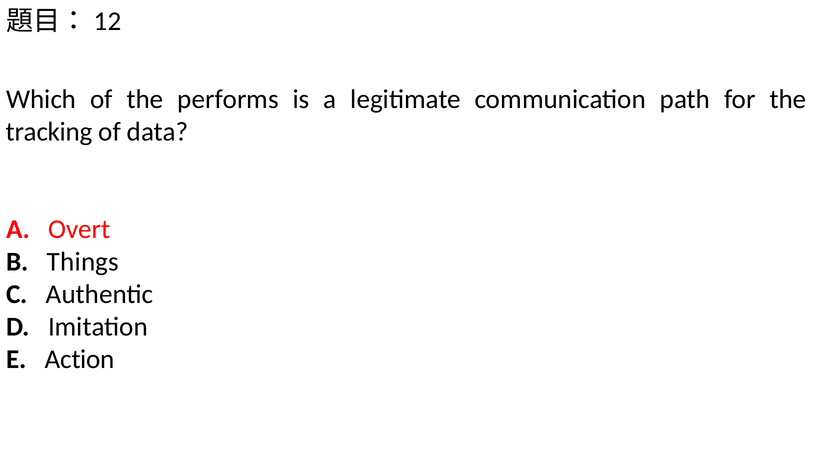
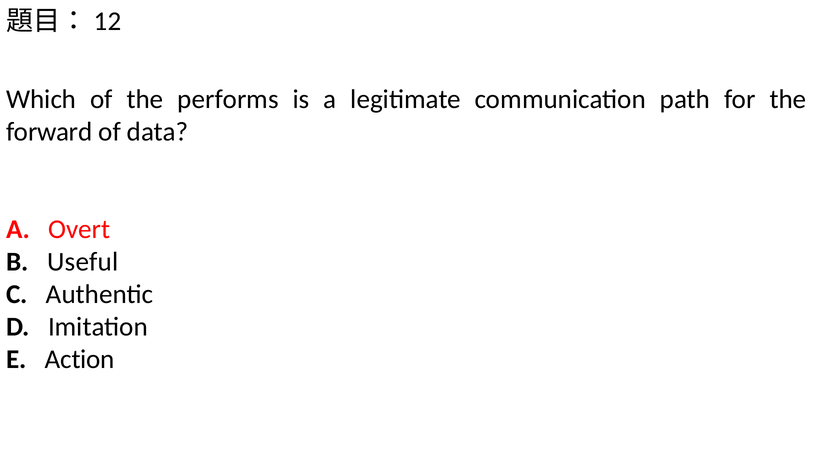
tracking: tracking -> forward (49, 132)
Things: Things -> Useful (83, 262)
